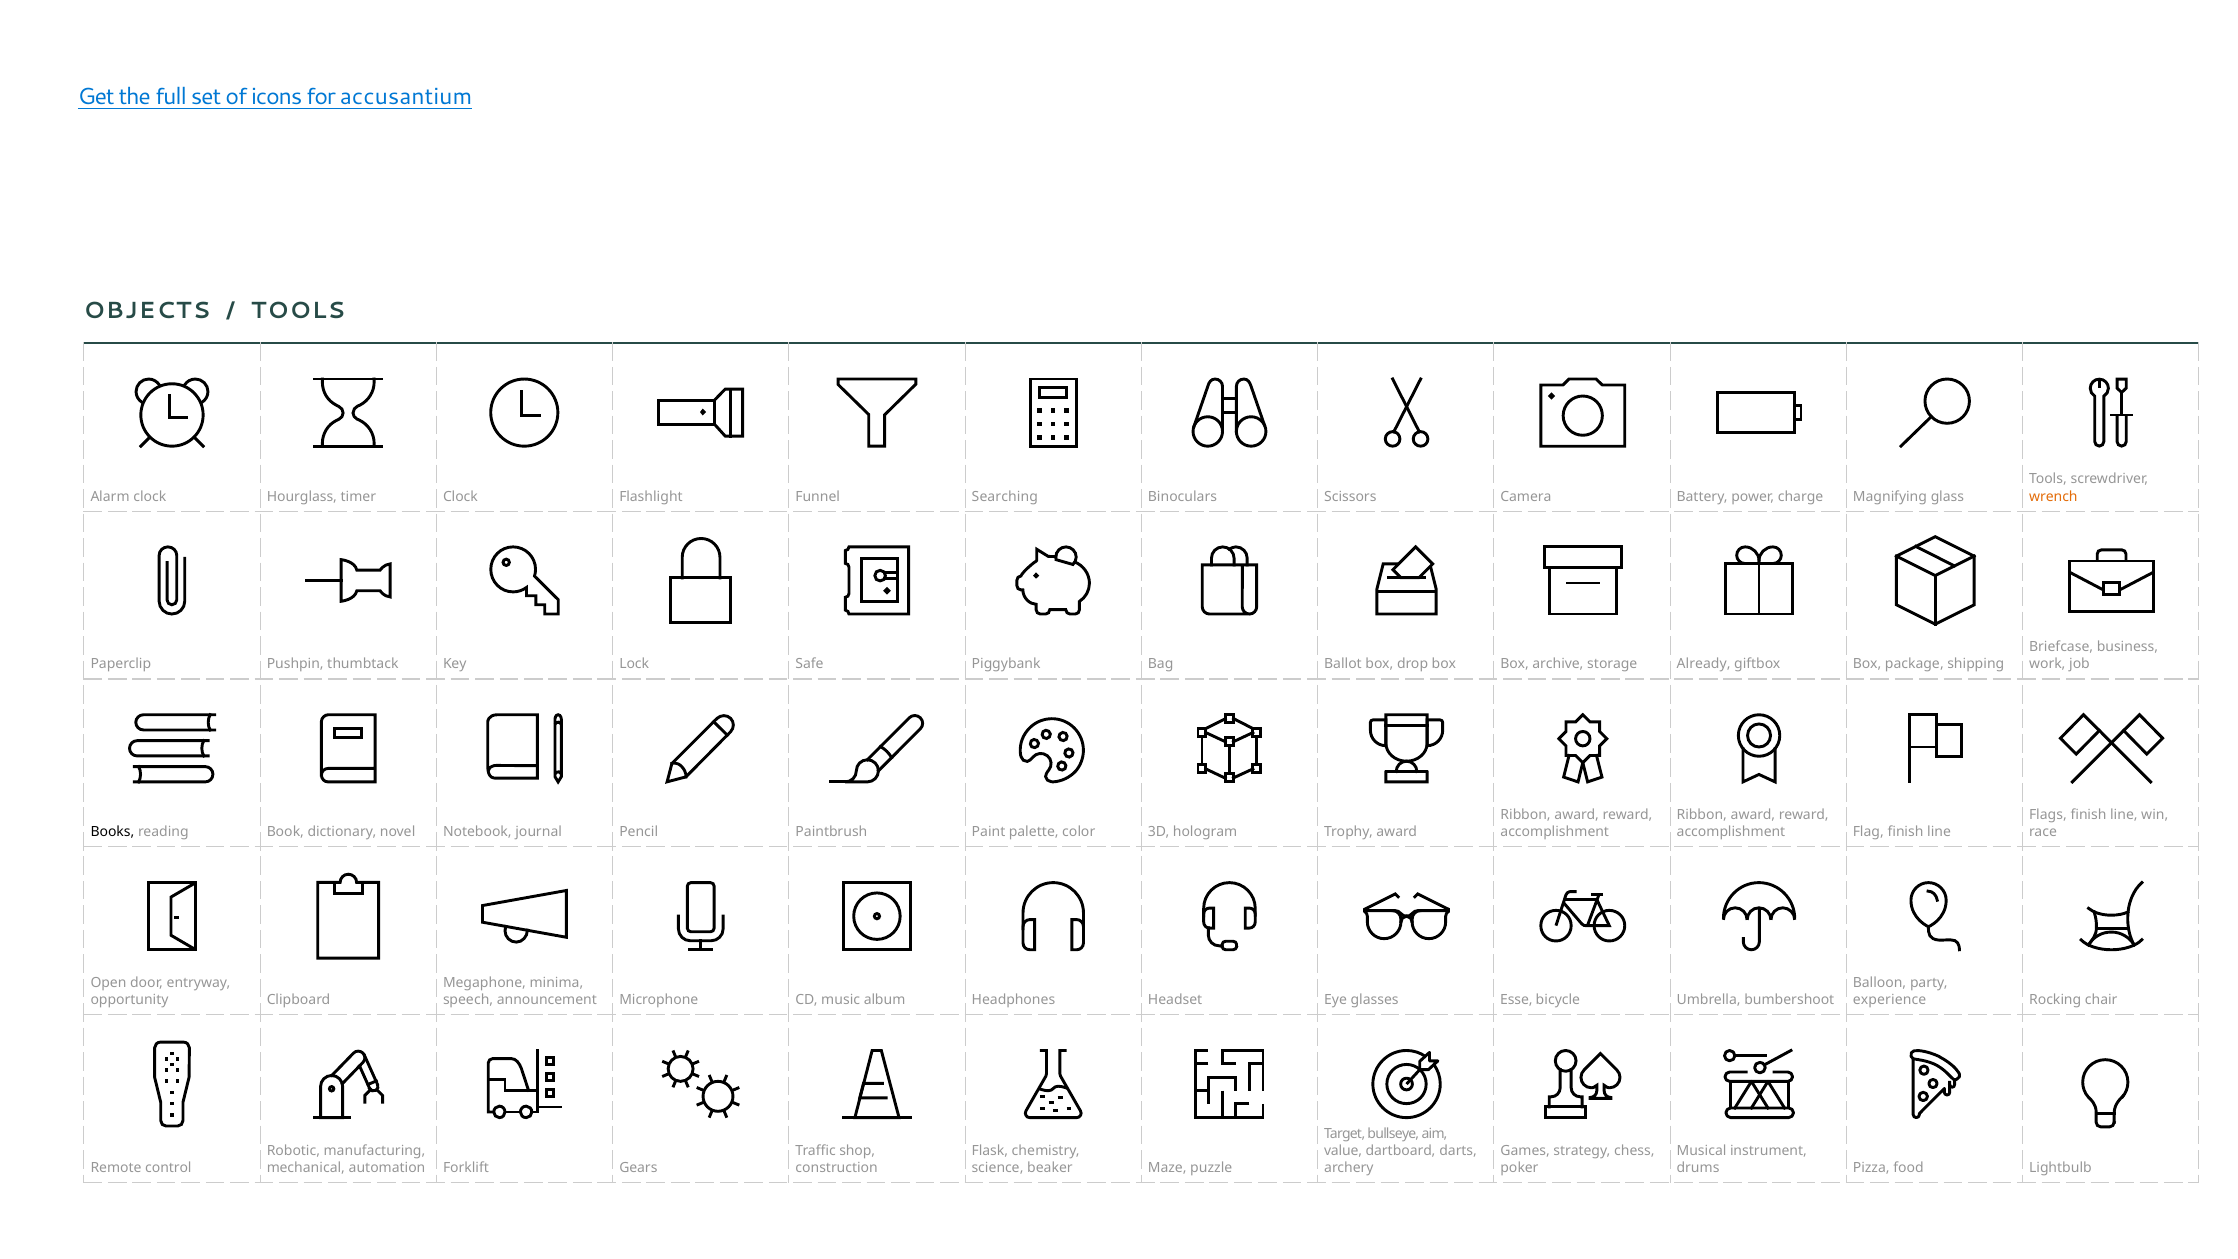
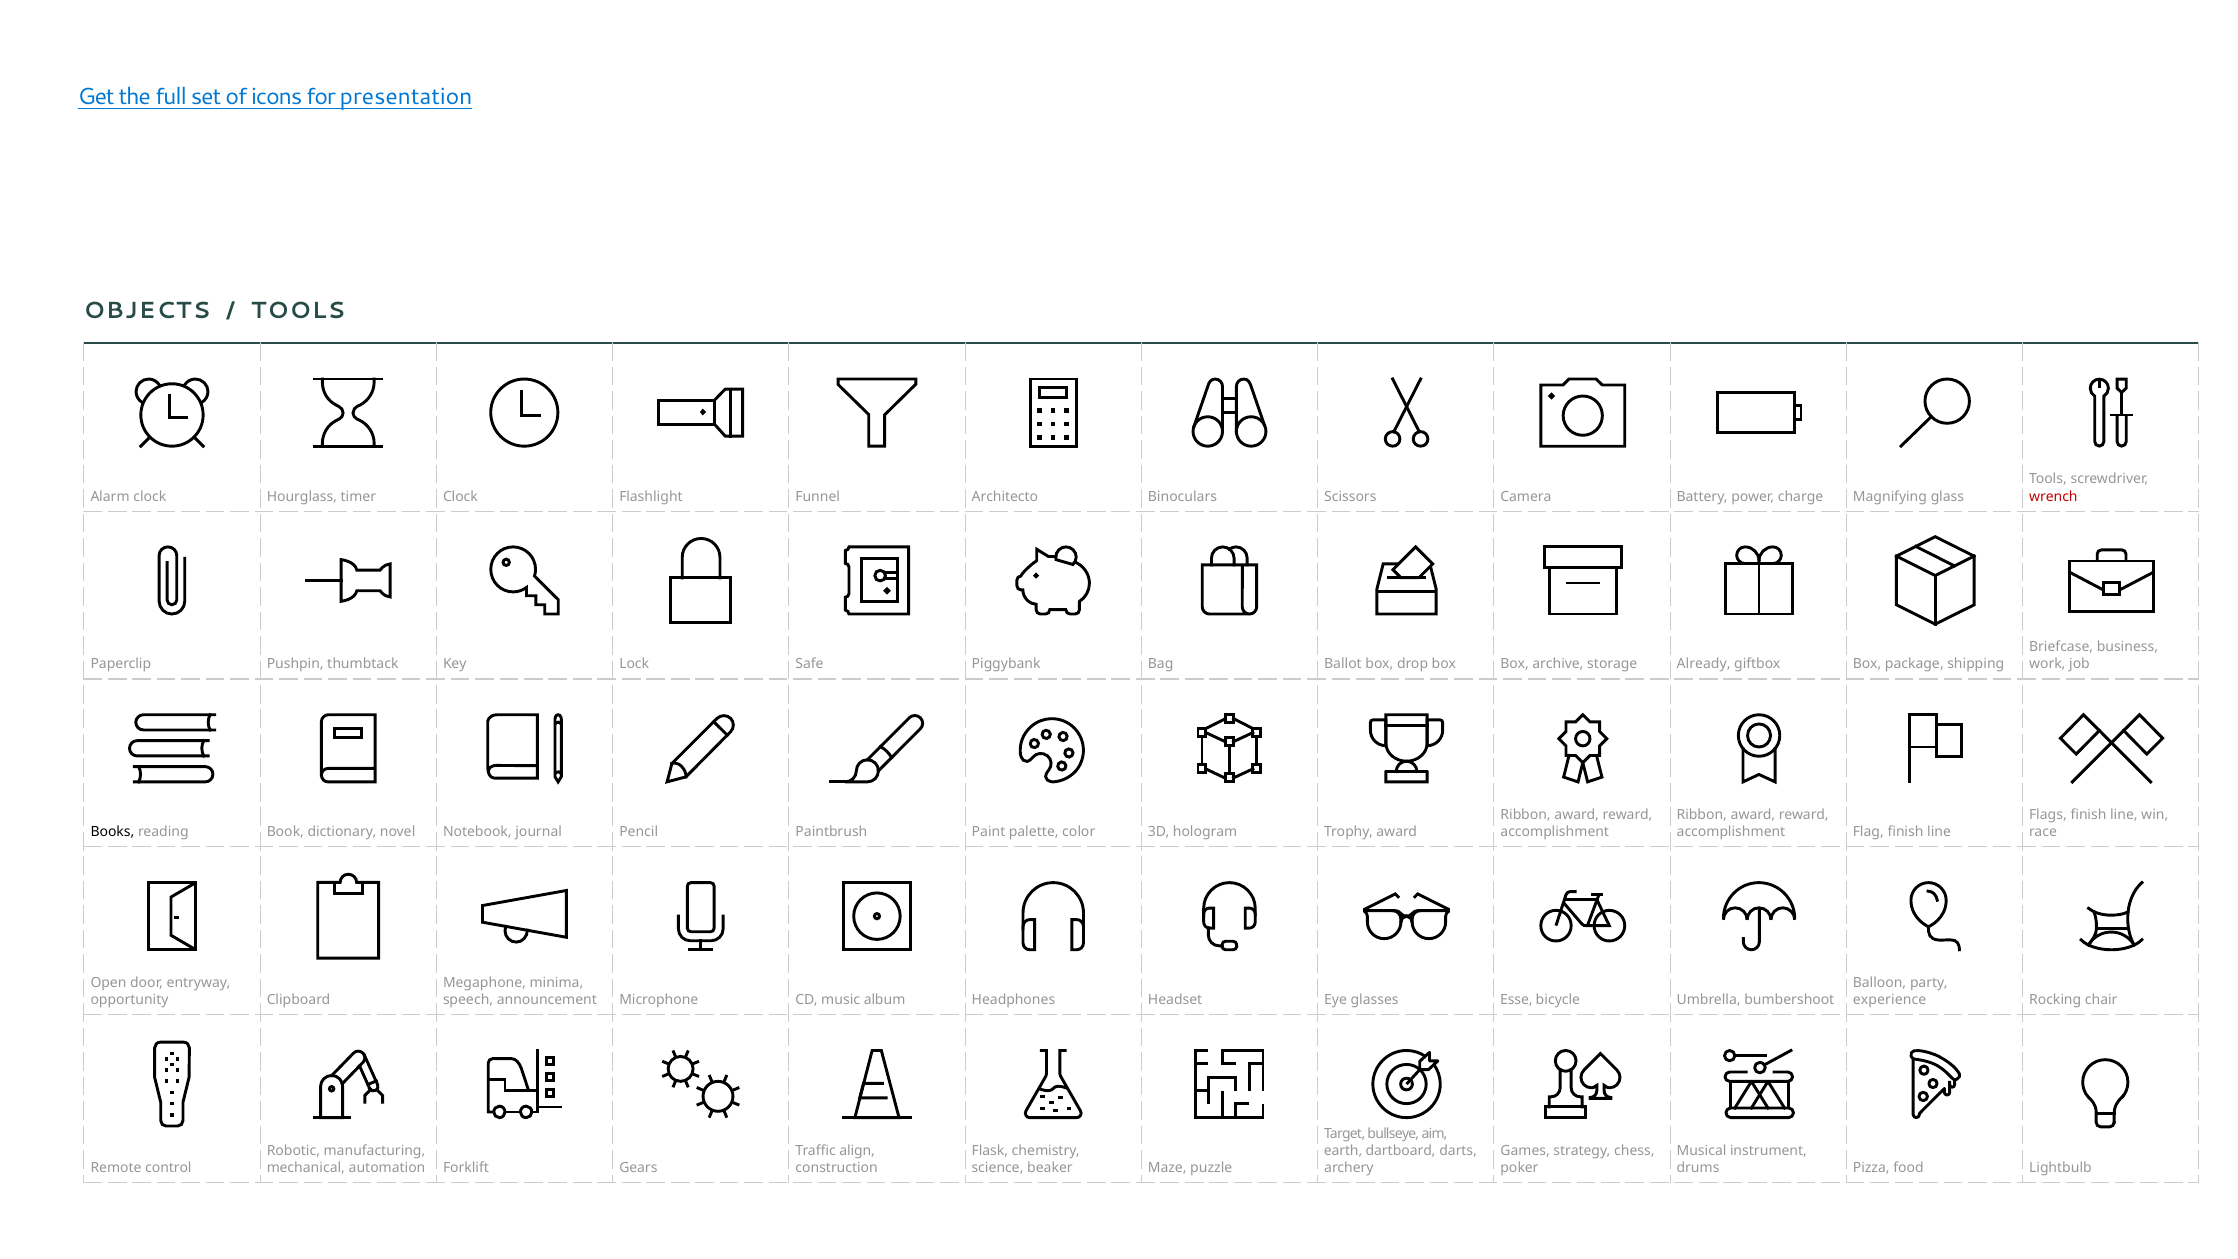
accusantium: accusantium -> presentation (406, 96)
Searching: Searching -> Architecto (1005, 496)
wrench colour: orange -> red (2053, 496)
shop: shop -> align (857, 1151)
value: value -> earth (1343, 1151)
